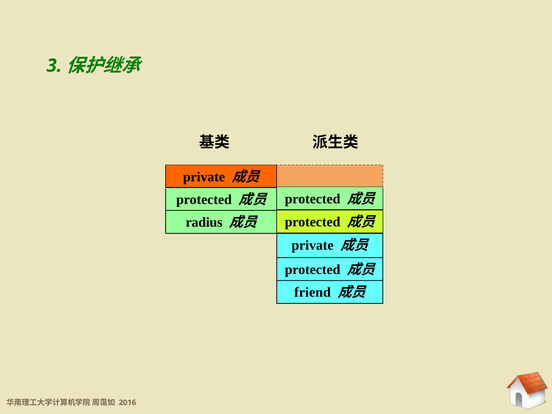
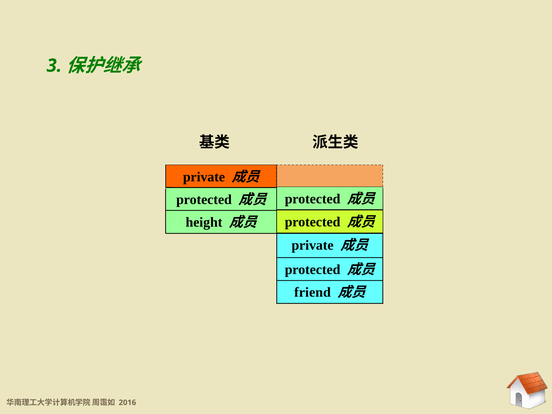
radius: radius -> height (204, 222)
